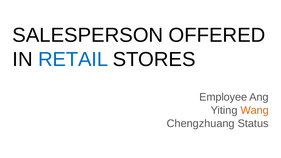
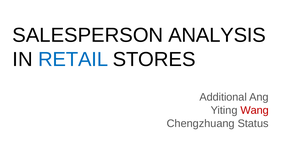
OFFERED: OFFERED -> ANALYSIS (217, 35)
Employee: Employee -> Additional (223, 97)
Wang colour: orange -> red (255, 110)
